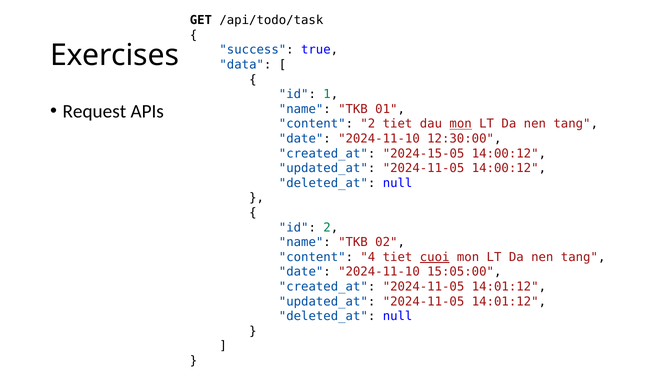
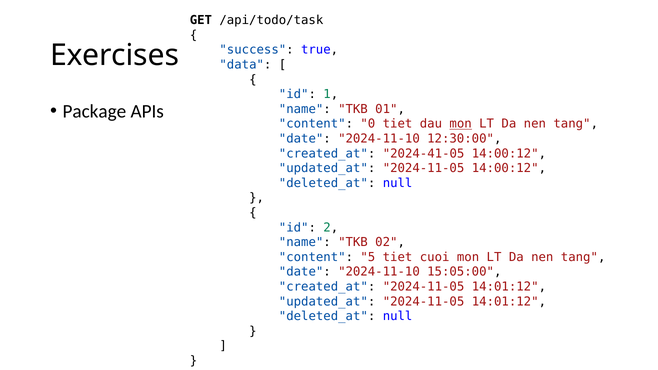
Request: Request -> Package (94, 111)
content 2: 2 -> 0 (368, 124)
2024-15-05: 2024-15-05 -> 2024-41-05 (424, 154)
4: 4 -> 5 (368, 257)
cuoi underline: present -> none (435, 257)
